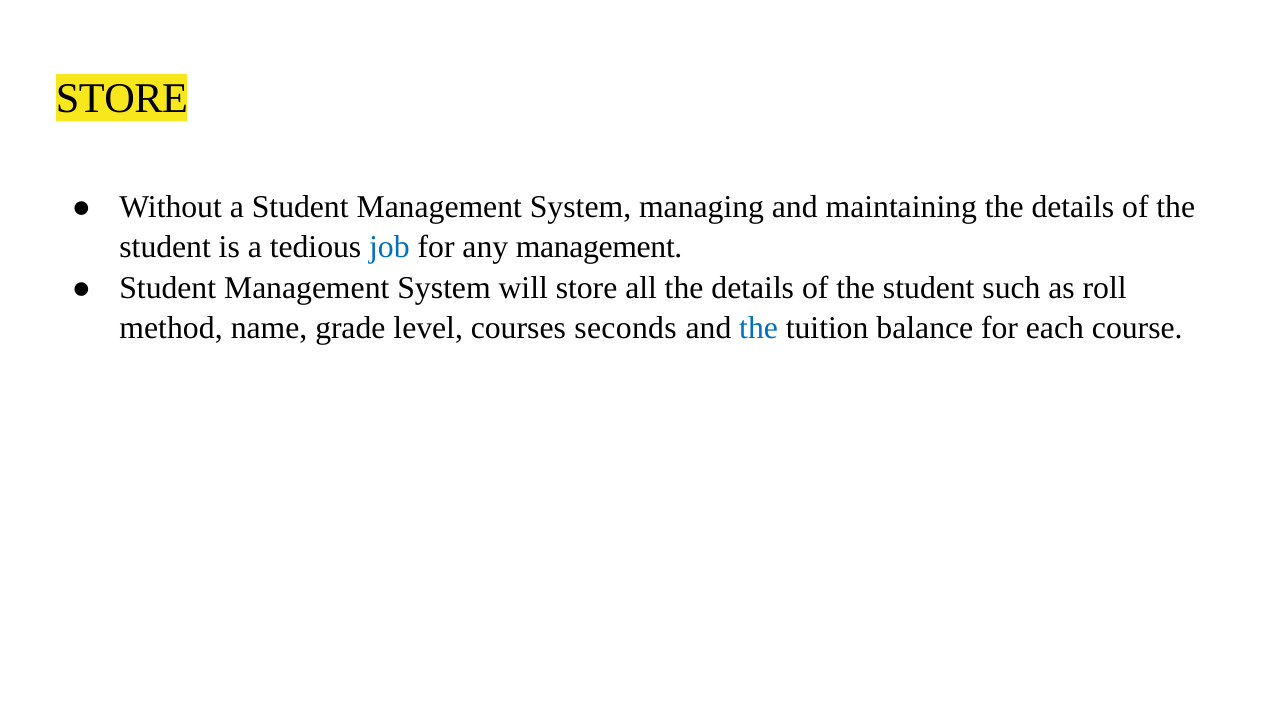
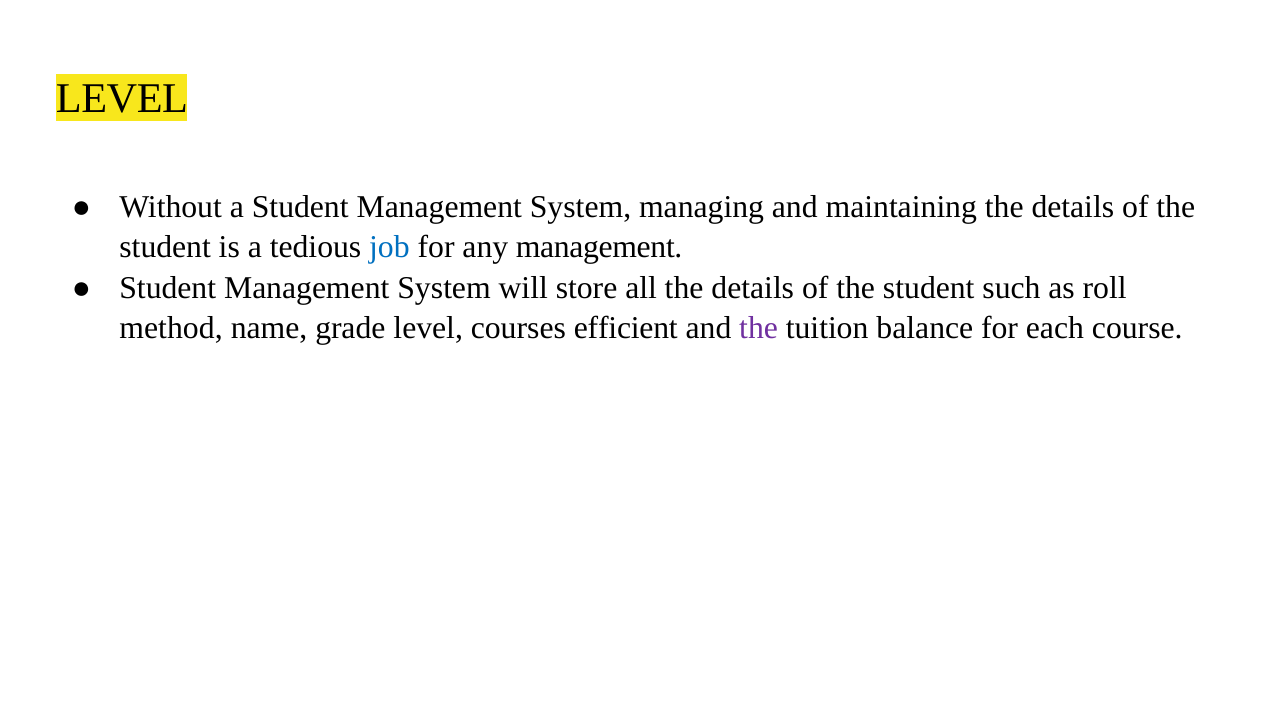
STORE: STORE -> LEVEL (122, 98)
seconds: seconds -> efficient (626, 328)
the colour: blue -> purple (759, 328)
